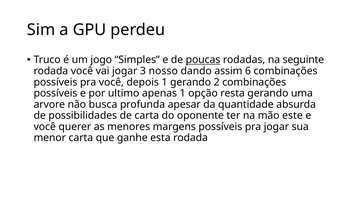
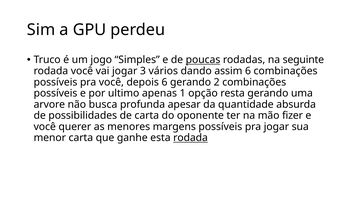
nosso: nosso -> vários (163, 71)
depois 1: 1 -> 6 (164, 82)
este: este -> fizer (293, 116)
rodada underline: none -> present (191, 138)
